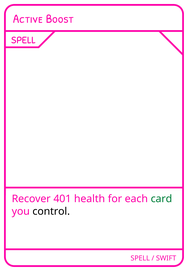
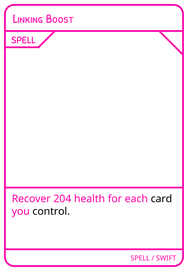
Active: Active -> Linking (28, 19)
401: 401 -> 204 (62, 199)
card colour: green -> black (161, 199)
